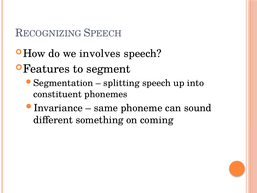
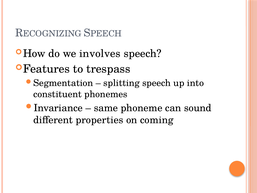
segment: segment -> trespass (108, 69)
something: something -> properties (99, 120)
